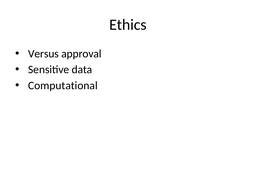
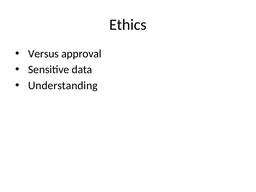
Computational: Computational -> Understanding (63, 86)
